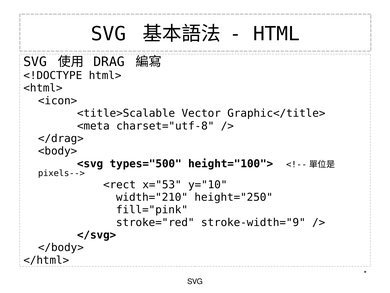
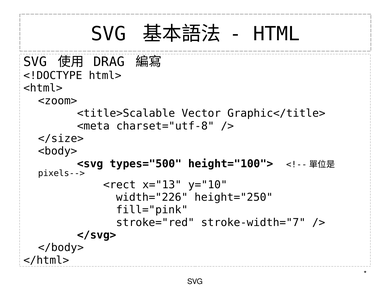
<icon>: <icon> -> <zoom> (58, 101)
</drag>: </drag> -> </size> (61, 138)
x="53: x="53 -> x="13 (162, 184)
width="210: width="210 -> width="226 (152, 197)
stroke-width="9: stroke-width="9 -> stroke-width="7 (253, 222)
